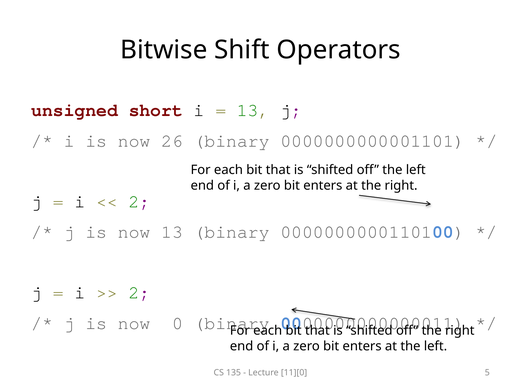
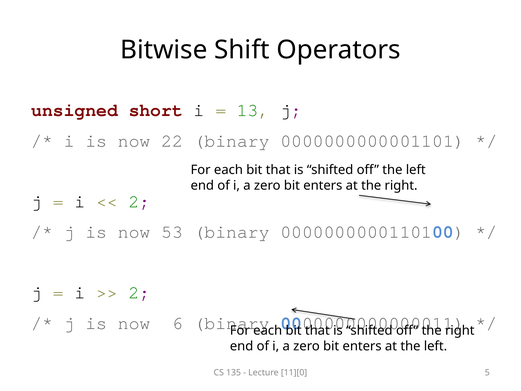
26: 26 -> 22 (172, 141)
now 13: 13 -> 53 (172, 232)
0: 0 -> 6 (178, 323)
